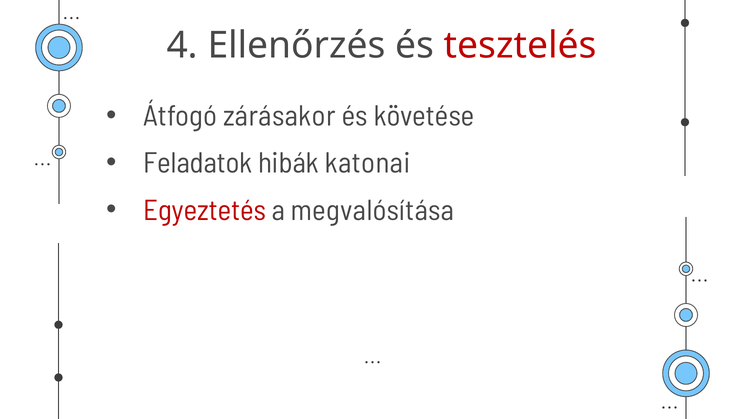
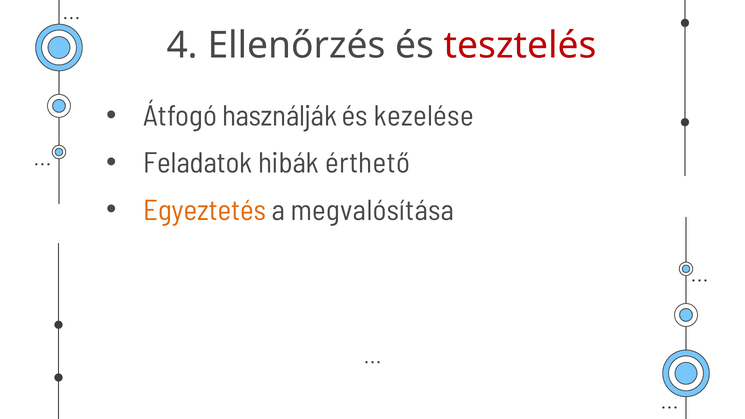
zárásakor: zárásakor -> használják (280, 116)
követése: követése -> kezelése (424, 116)
katonai: katonai -> érthető (368, 163)
Egyeztetés colour: red -> orange (205, 211)
